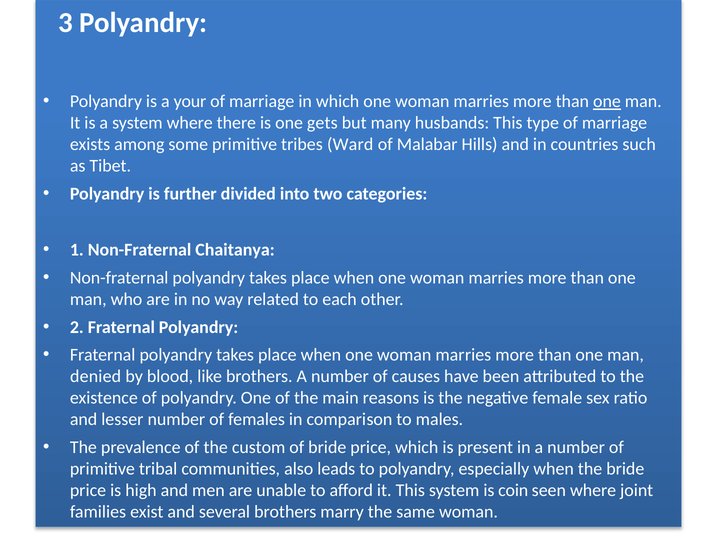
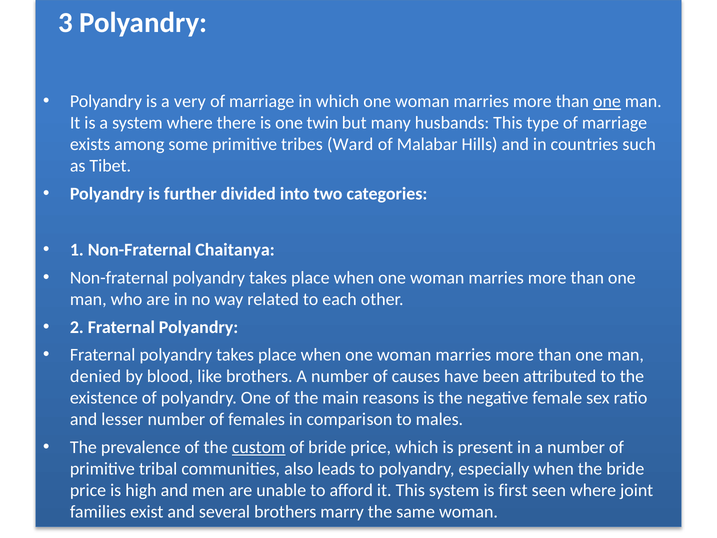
your: your -> very (190, 101)
gets: gets -> twin (322, 123)
custom underline: none -> present (259, 447)
coin: coin -> first (513, 490)
